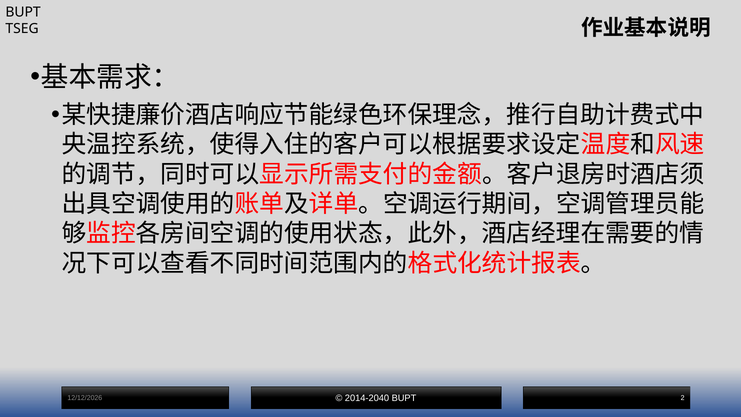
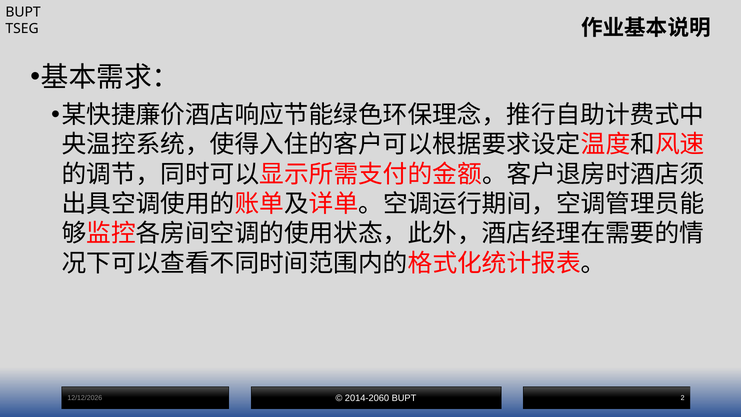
2014-2040: 2014-2040 -> 2014-2060 (367, 398)
